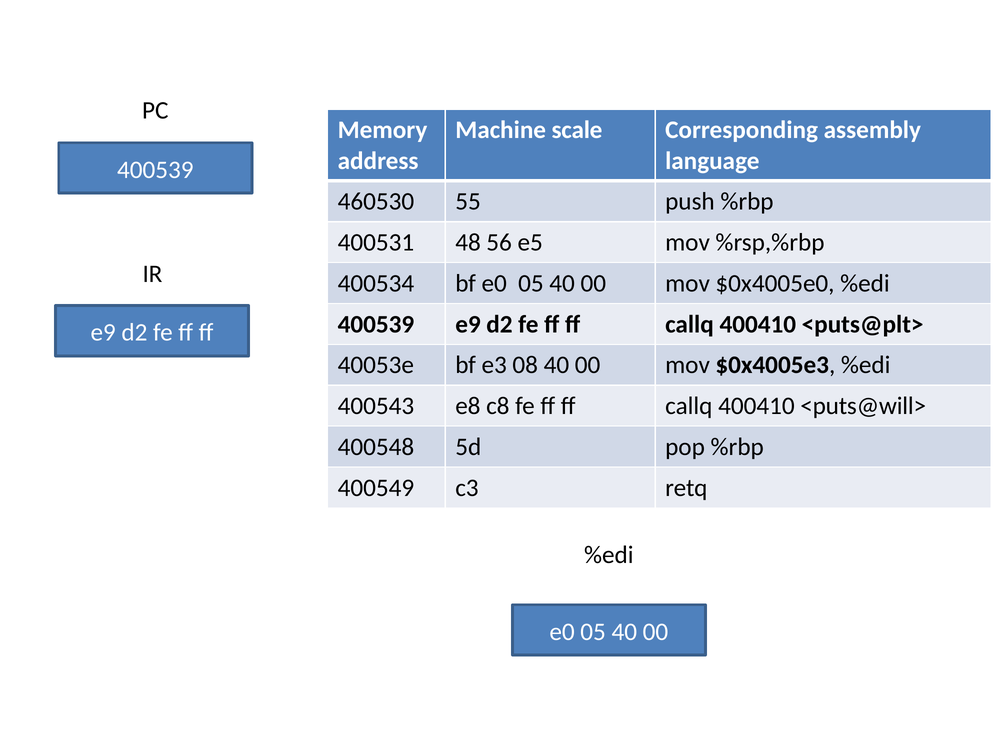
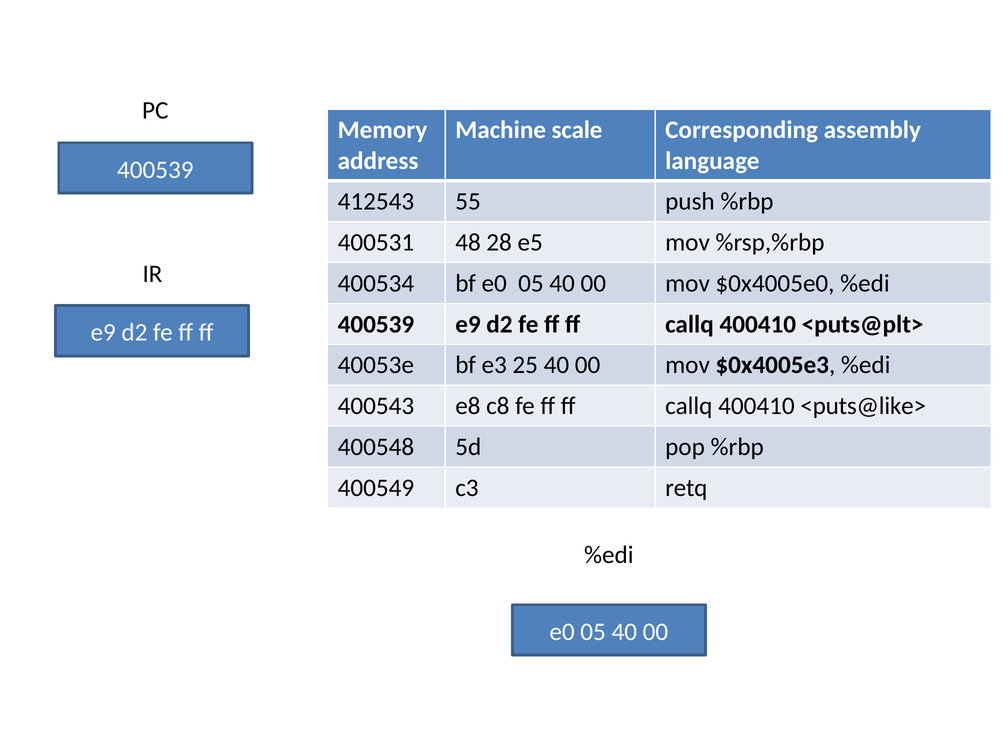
460530: 460530 -> 412543 (376, 202)
56: 56 -> 28 (499, 242)
08: 08 -> 25 (525, 365)
<puts@will>: <puts@will> -> <puts@like> (863, 406)
